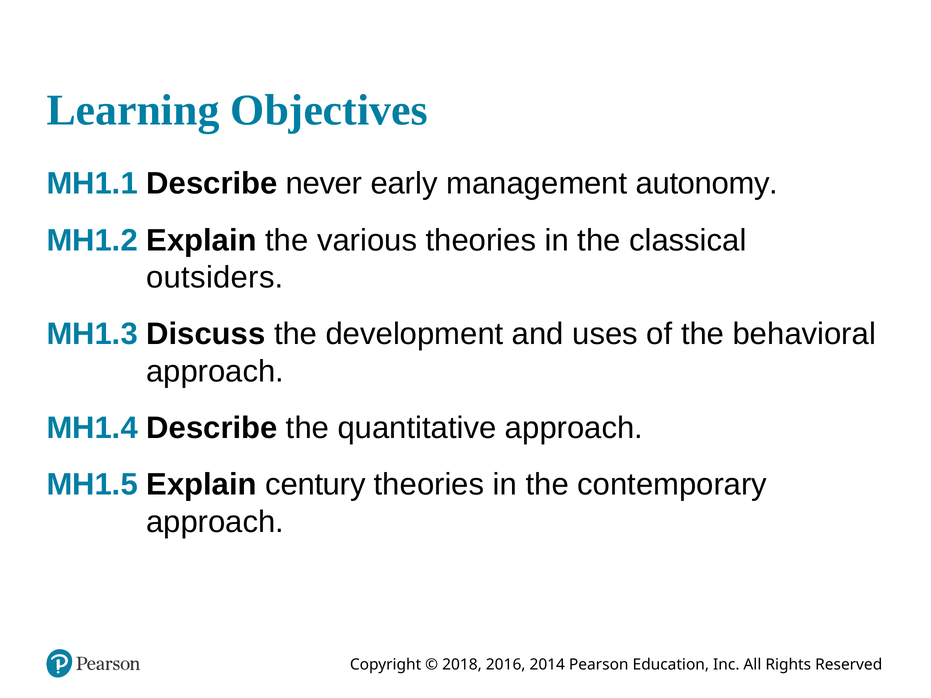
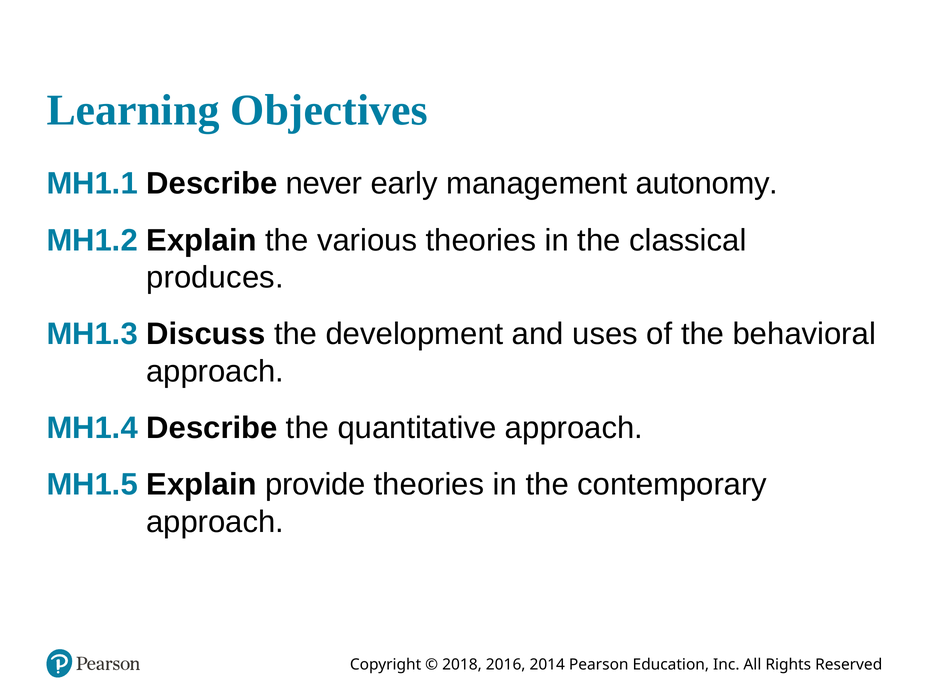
outsiders: outsiders -> produces (215, 278)
century: century -> provide (315, 485)
